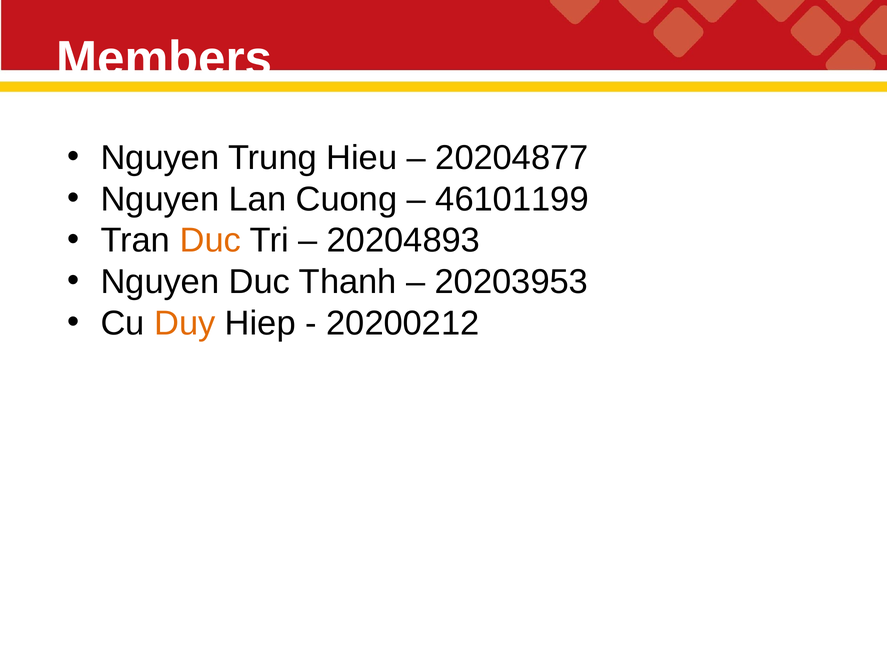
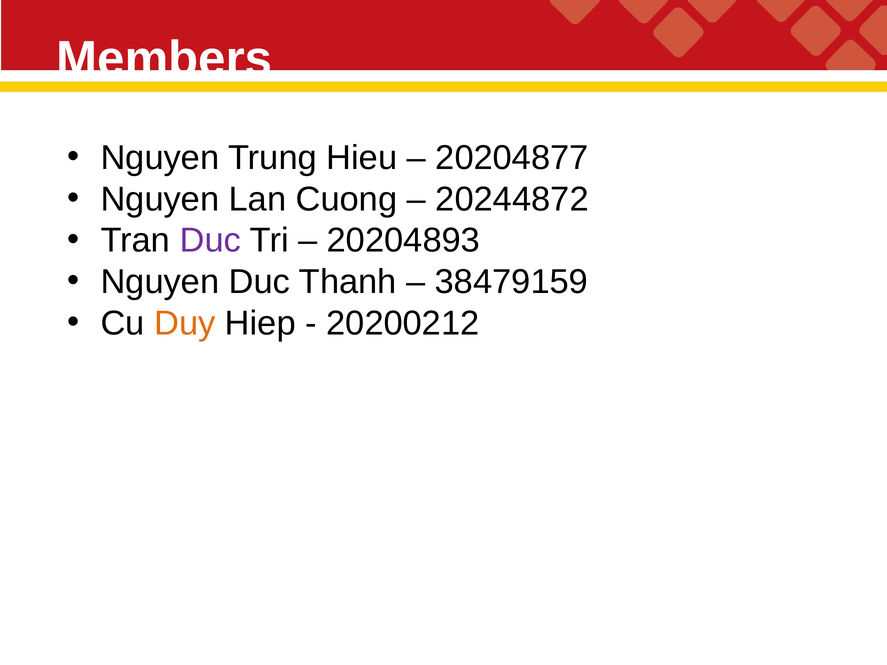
46101199: 46101199 -> 20244872 (512, 199)
Duc colour: orange -> purple (210, 241)
20203953: 20203953 -> 38479159 (511, 282)
